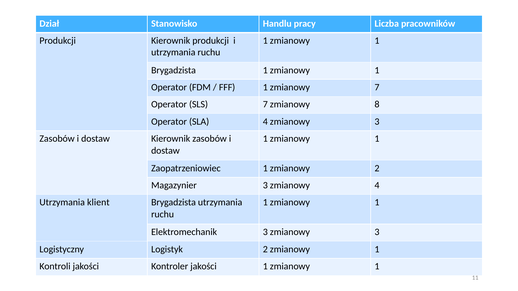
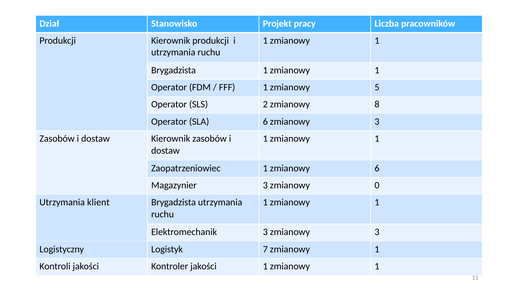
Handlu: Handlu -> Projekt (277, 24)
zmianowy 7: 7 -> 5 (377, 87)
SLS 7: 7 -> 2 (265, 105)
SLA 4: 4 -> 6 (265, 122)
zmianowy 2: 2 -> 6 (377, 168)
zmianowy 4: 4 -> 0 (377, 186)
Logistyk 2: 2 -> 7 (265, 249)
